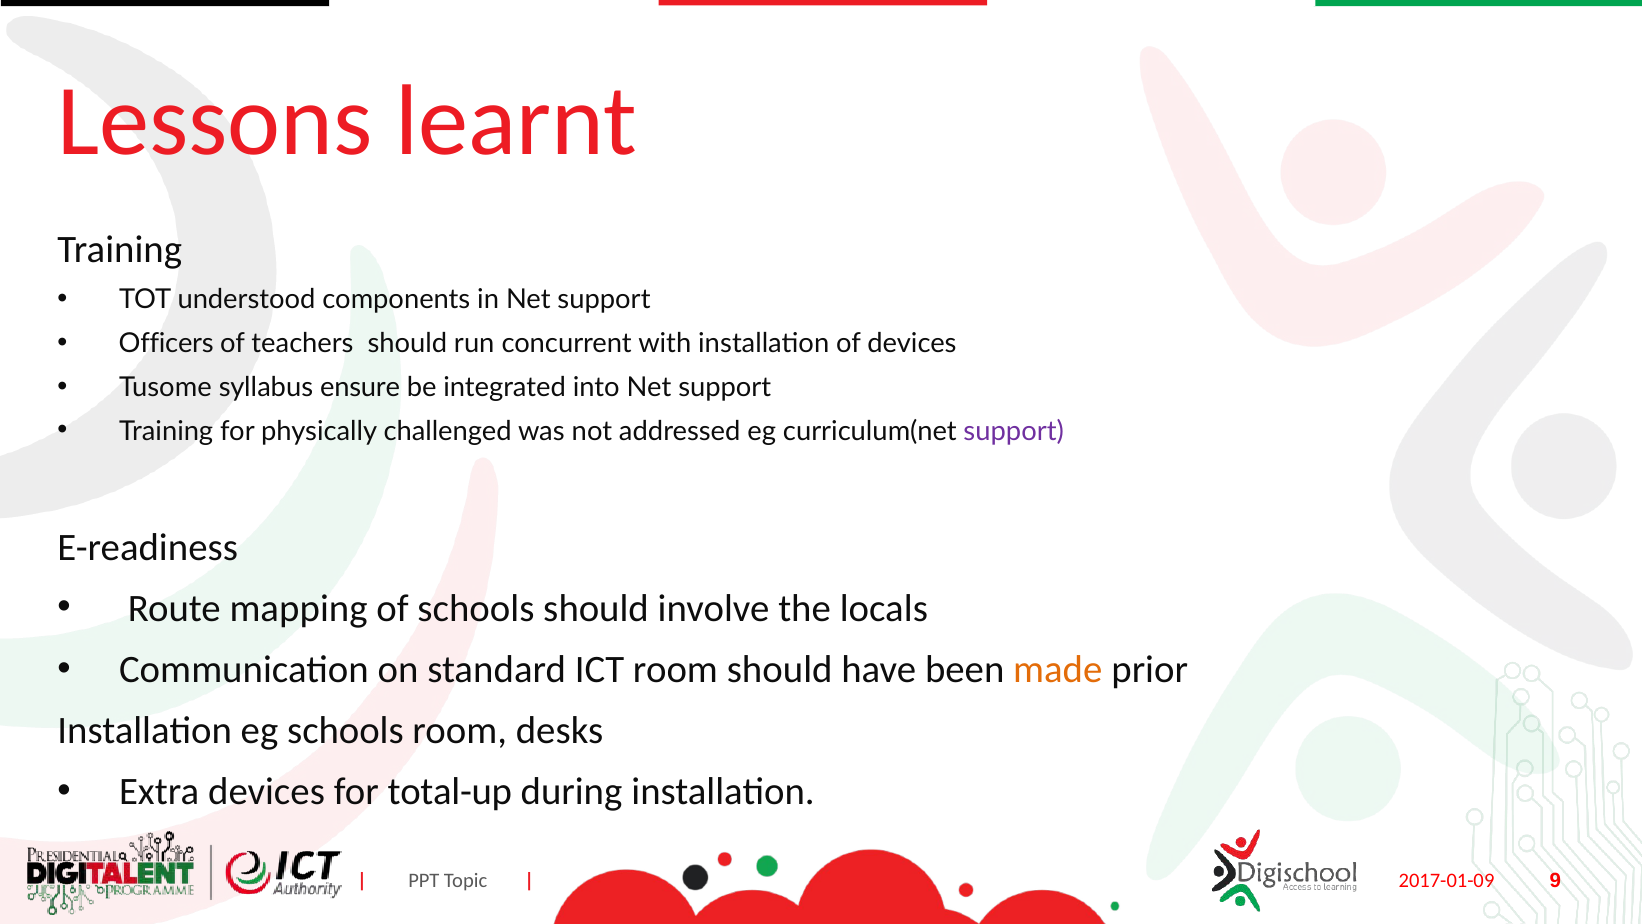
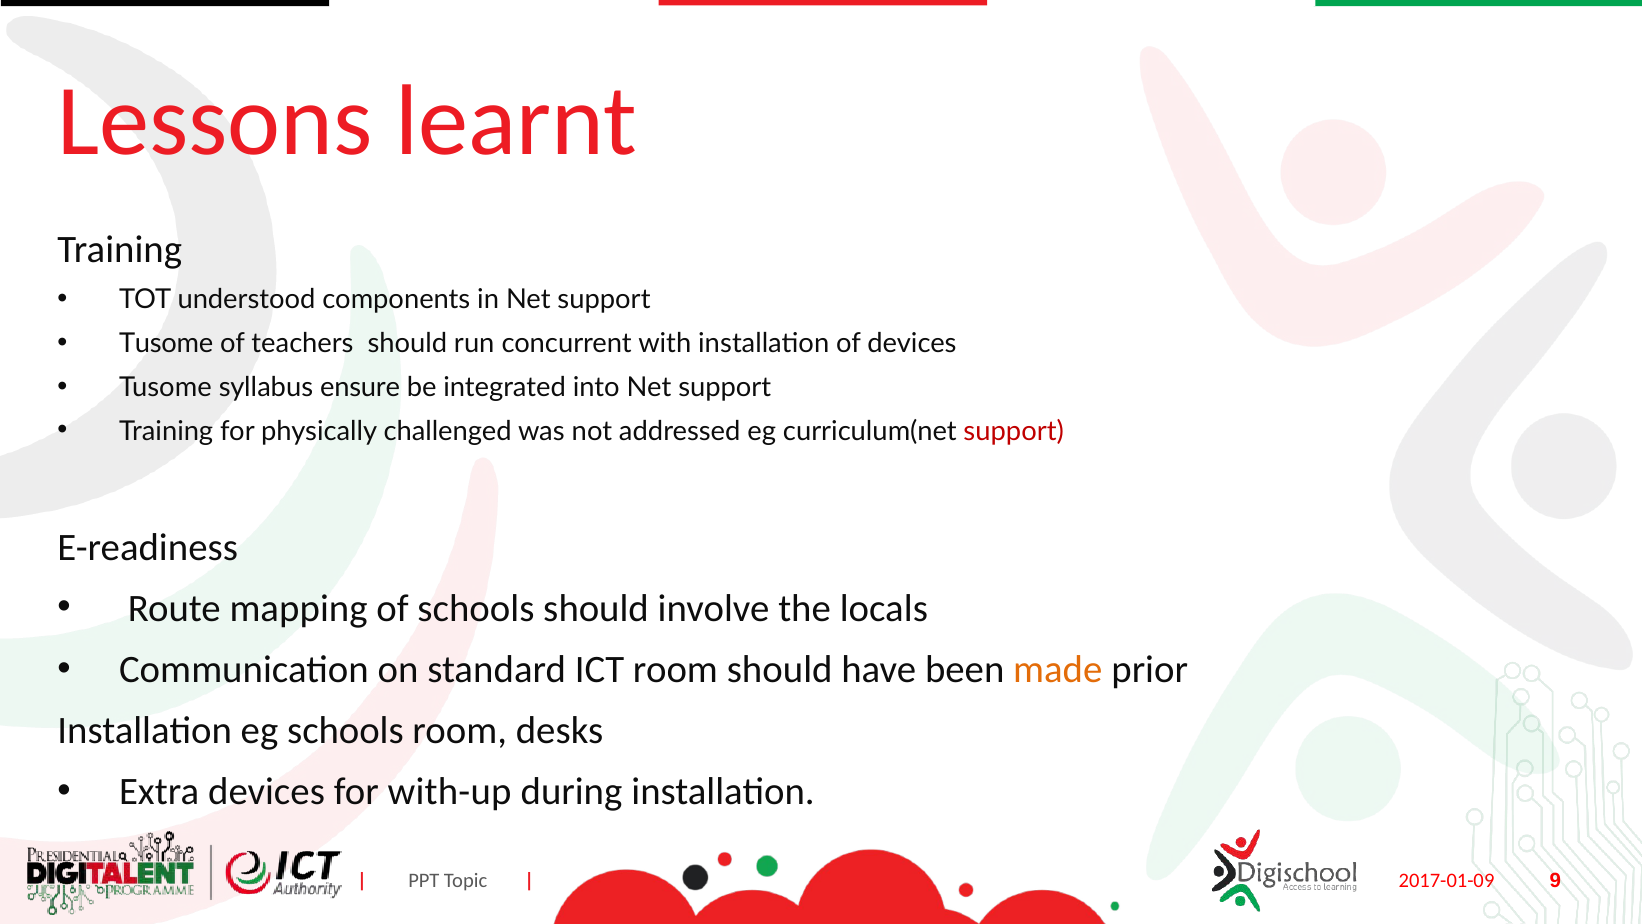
Officers: Officers -> Tusome (166, 343)
support colour: purple -> red (1014, 431)
total-up: total-up -> with-up (450, 792)
